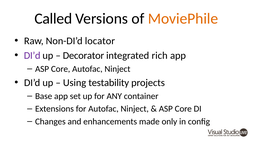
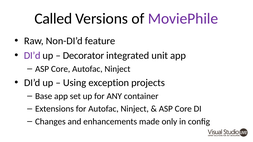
MoviePhile colour: orange -> purple (183, 19)
locator: locator -> feature (100, 41)
rich: rich -> unit (160, 56)
testability: testability -> exception (109, 83)
